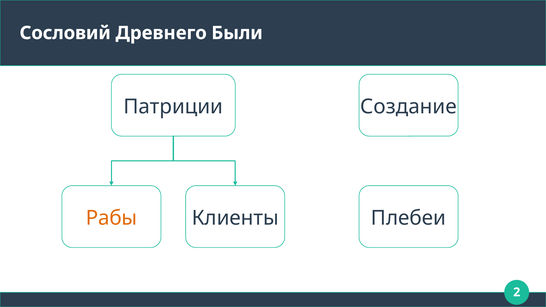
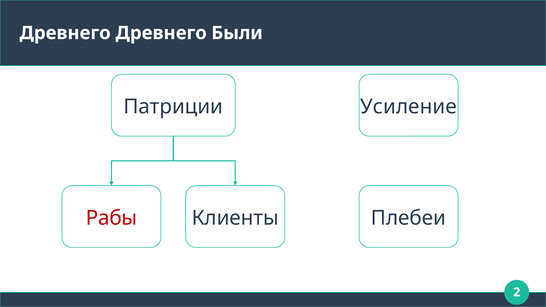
Сословий: Сословий -> Древнего (65, 33)
Создание: Создание -> Усиление (408, 107)
Рабы colour: orange -> red (111, 218)
